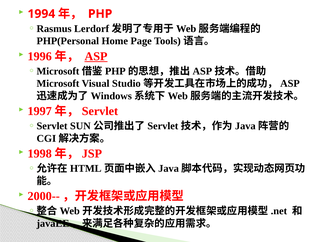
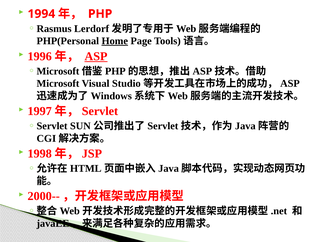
Home underline: none -> present (115, 41)
